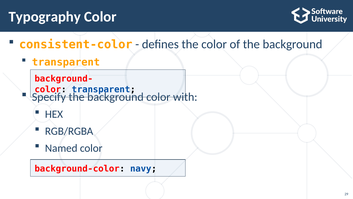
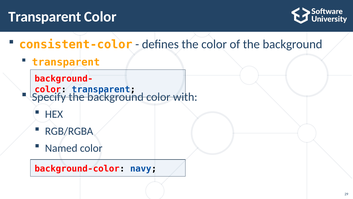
Typography: Typography -> Transparent (45, 17)
